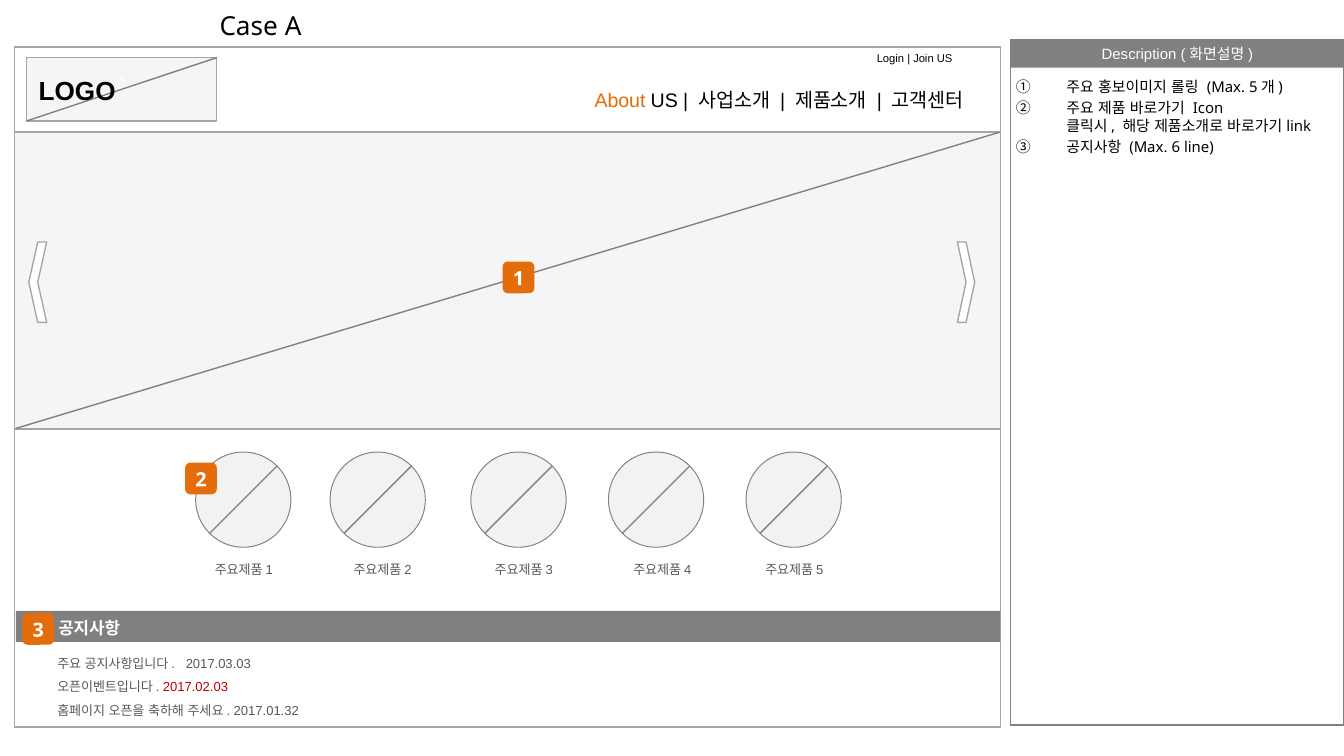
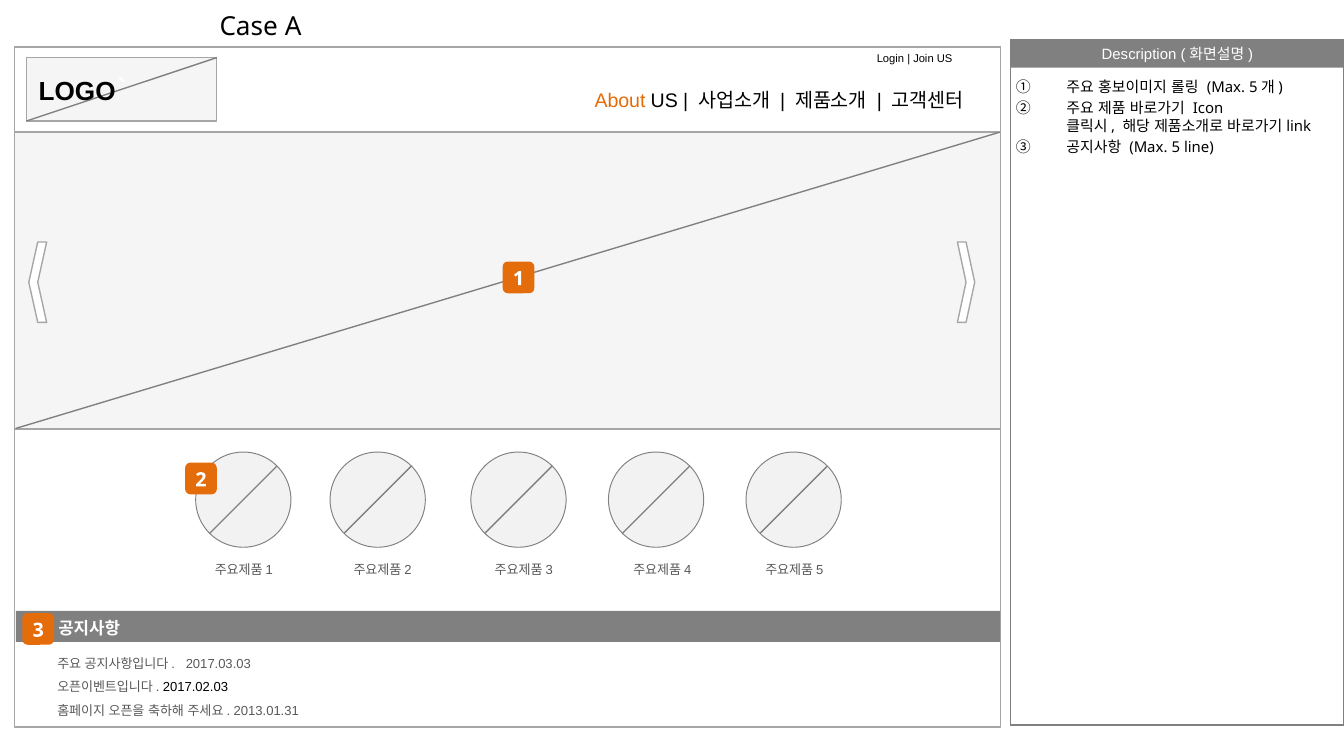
6: 6 -> 5 (1176, 147)
2017.02.03 colour: red -> black (195, 687)
2017.01.32: 2017.01.32 -> 2013.01.31 (266, 711)
